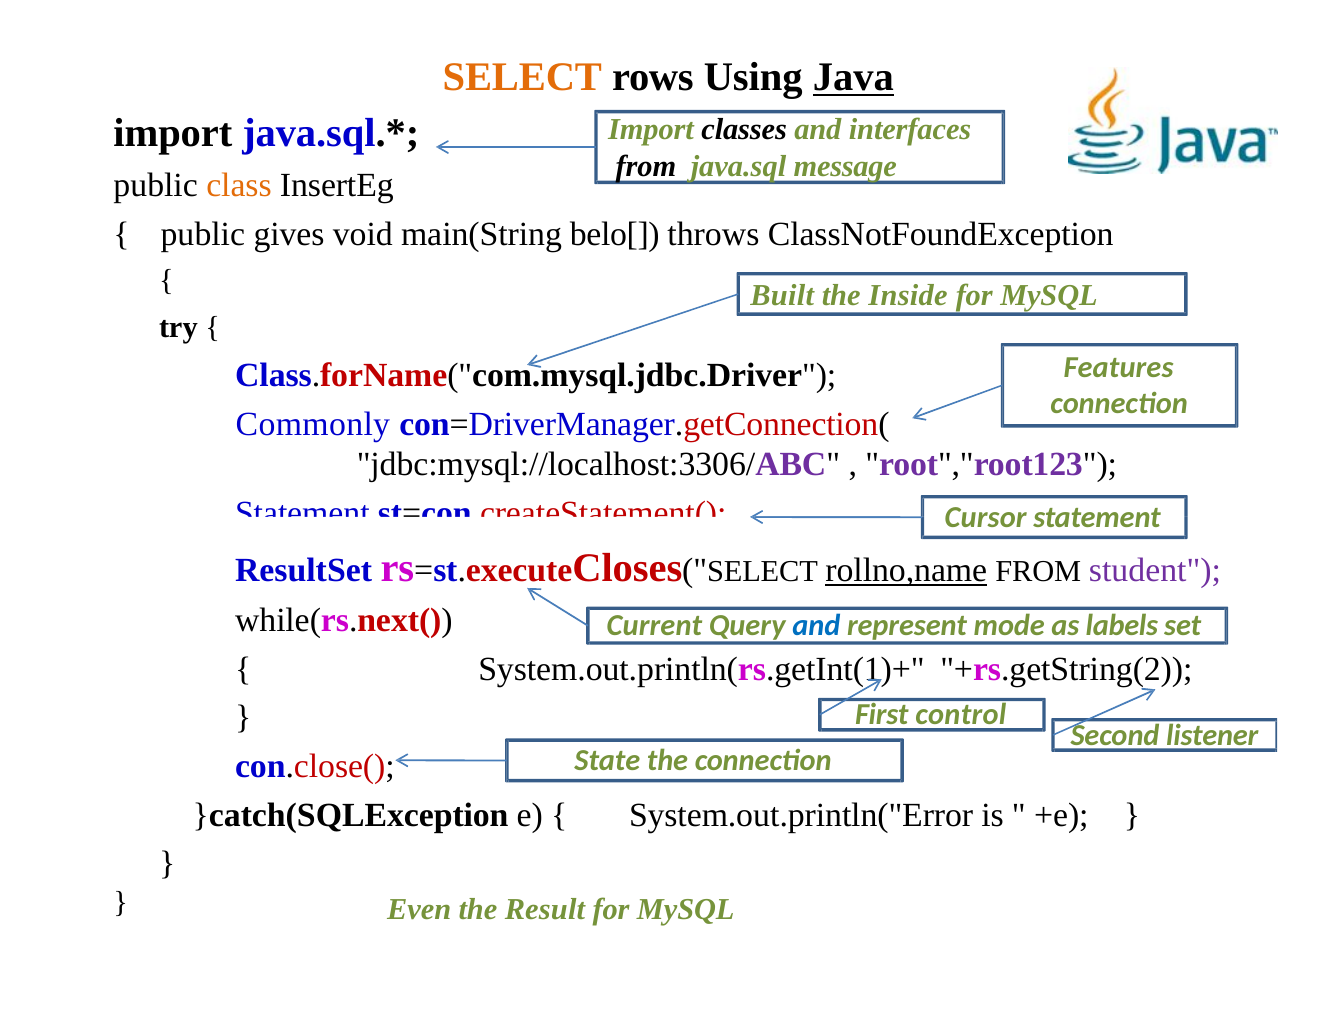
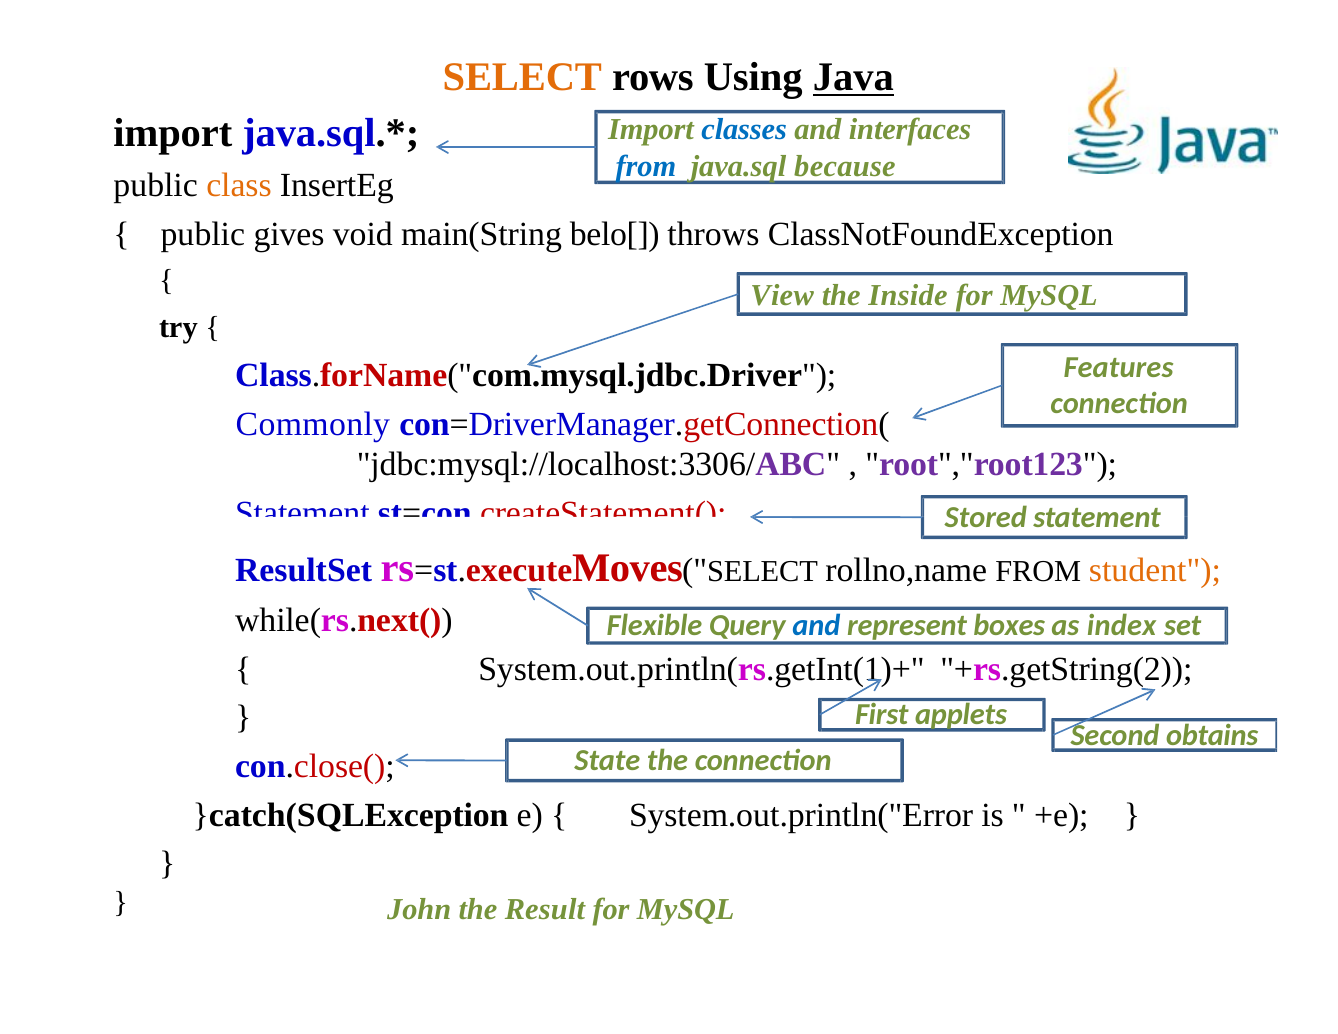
classes colour: black -> blue (744, 130)
from colour: black -> blue (646, 166)
message: message -> because (845, 166)
Built: Built -> View (782, 295)
Cursor: Cursor -> Stored (986, 517)
Closes: Closes -> Moves (627, 568)
rollno,name underline: present -> none (906, 570)
student colour: purple -> orange (1155, 570)
Current: Current -> Flexible (655, 626)
mode: mode -> boxes (1009, 626)
labels: labels -> index (1122, 626)
control: control -> applets (961, 715)
listener: listener -> obtains (1212, 735)
Even: Even -> John (419, 910)
